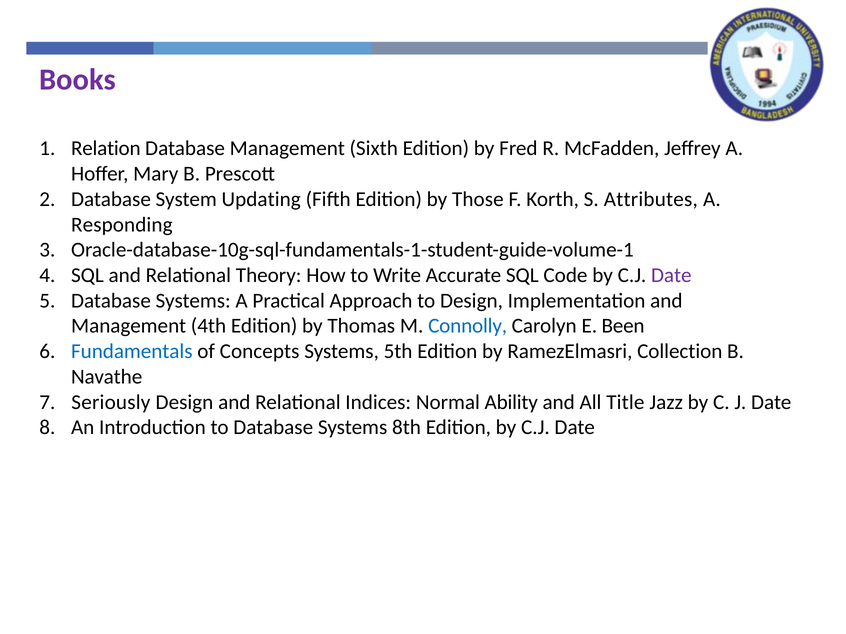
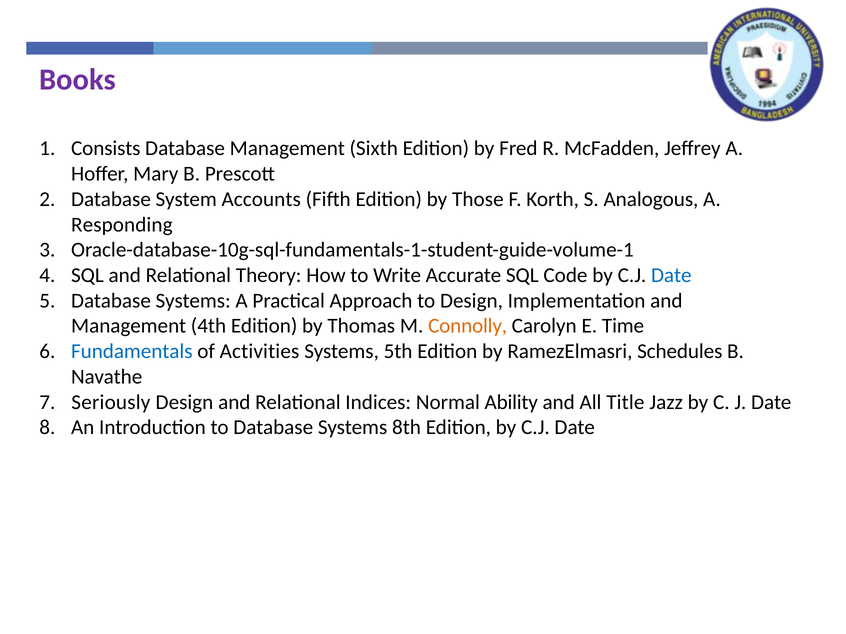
Relation: Relation -> Consists (106, 149)
Updating: Updating -> Accounts (261, 199)
Attributes: Attributes -> Analogous (651, 199)
Date colour: purple -> blue (671, 275)
Connolly colour: blue -> orange (468, 326)
Been: Been -> Time (623, 326)
Concepts: Concepts -> Activities (260, 352)
Collection: Collection -> Schedules (680, 352)
